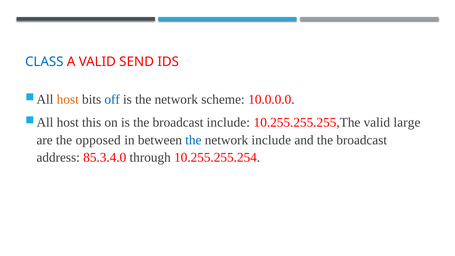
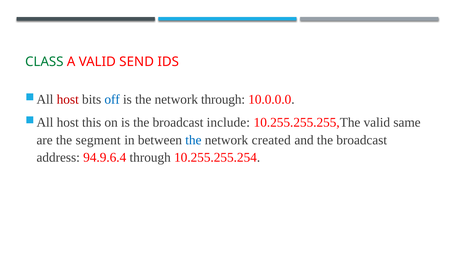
CLASS colour: blue -> green (44, 62)
host colour: orange -> red (68, 100)
network scheme: scheme -> through (223, 100)
large: large -> same (407, 122)
opposed: opposed -> segment (98, 140)
network include: include -> created (271, 140)
85.3.4.0: 85.3.4.0 -> 94.9.6.4 (105, 157)
